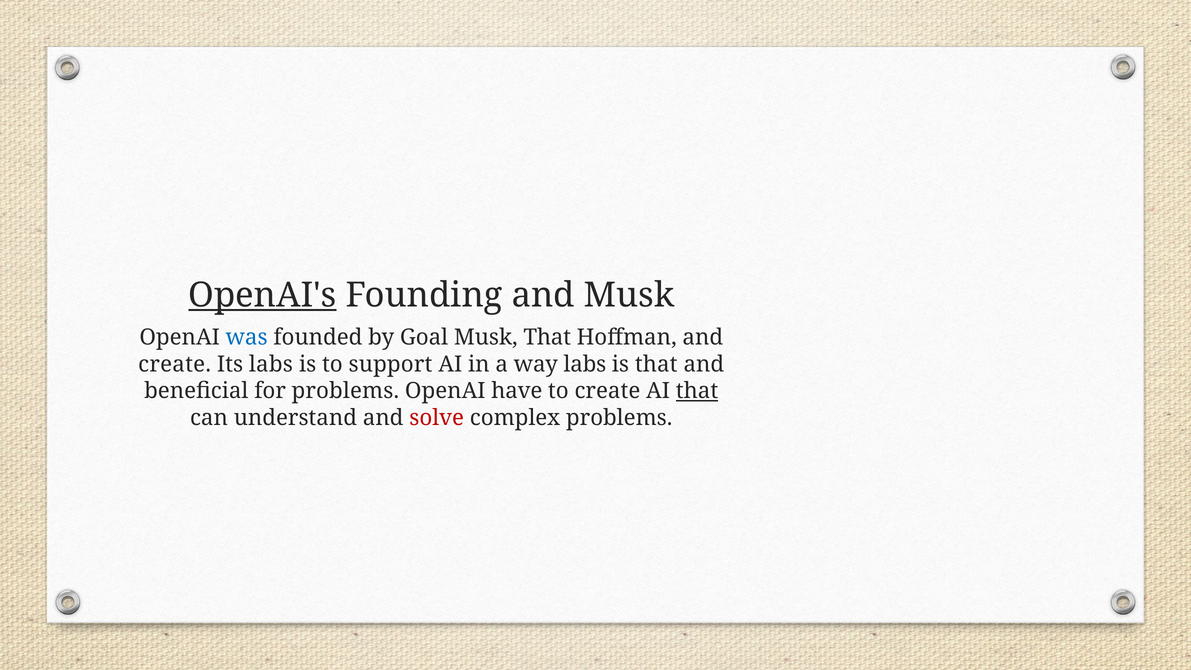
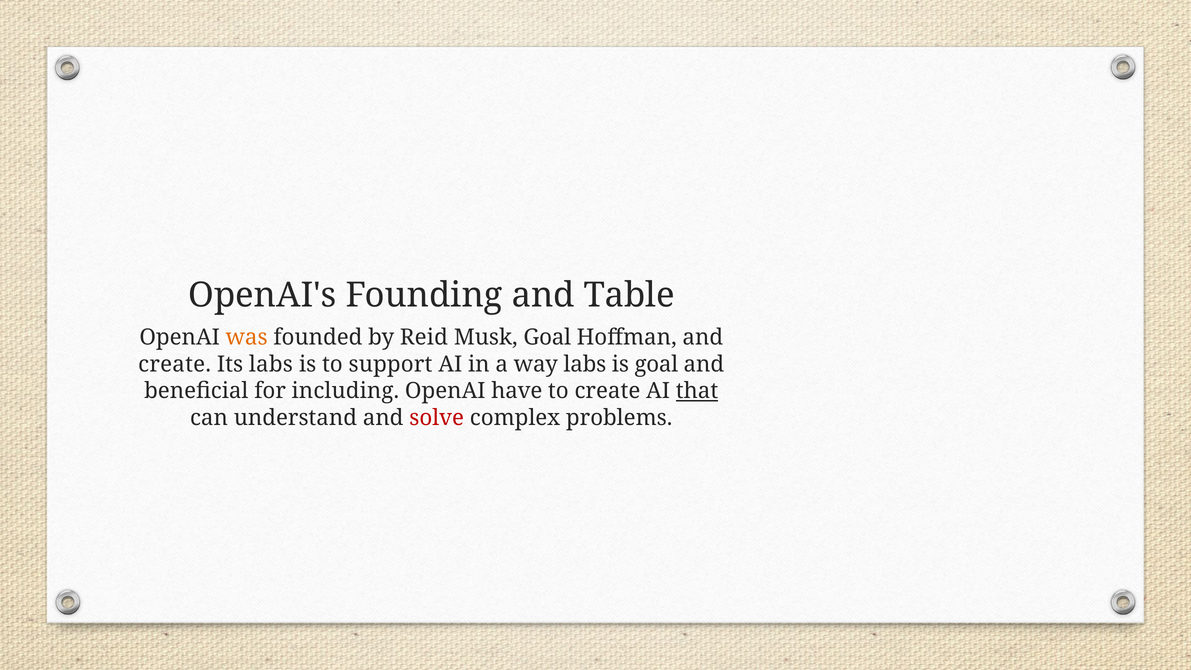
OpenAI's underline: present -> none (262, 295)
and Musk: Musk -> Table (629, 295)
was colour: blue -> orange (247, 337)
Goal: Goal -> Reid (424, 337)
Musk That: That -> Goal (547, 337)
is that: that -> goal (656, 364)
for problems: problems -> including (345, 391)
